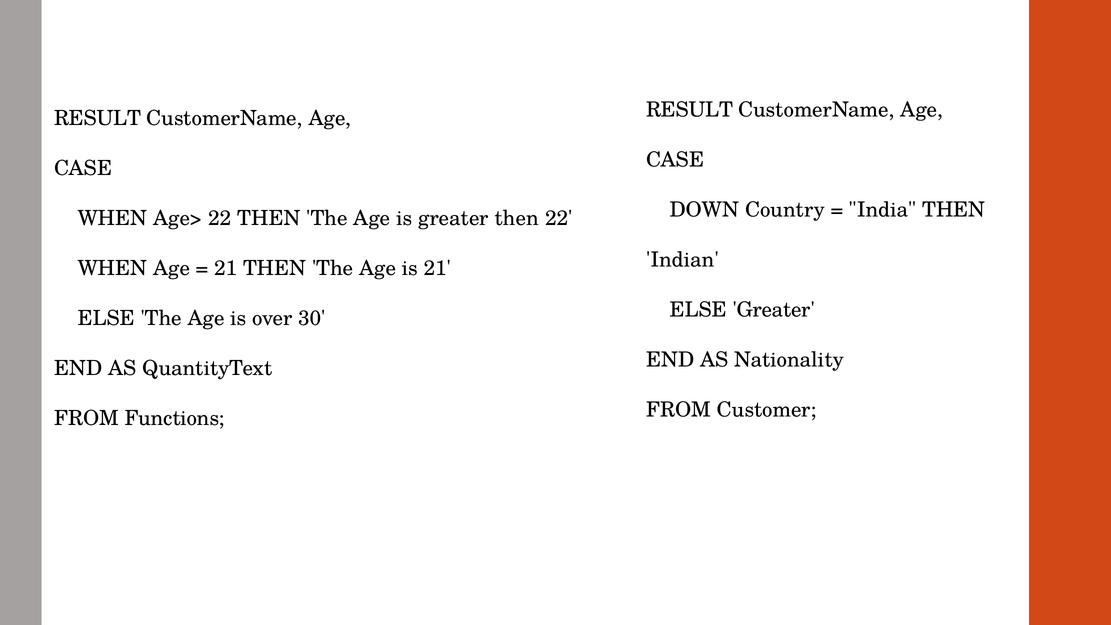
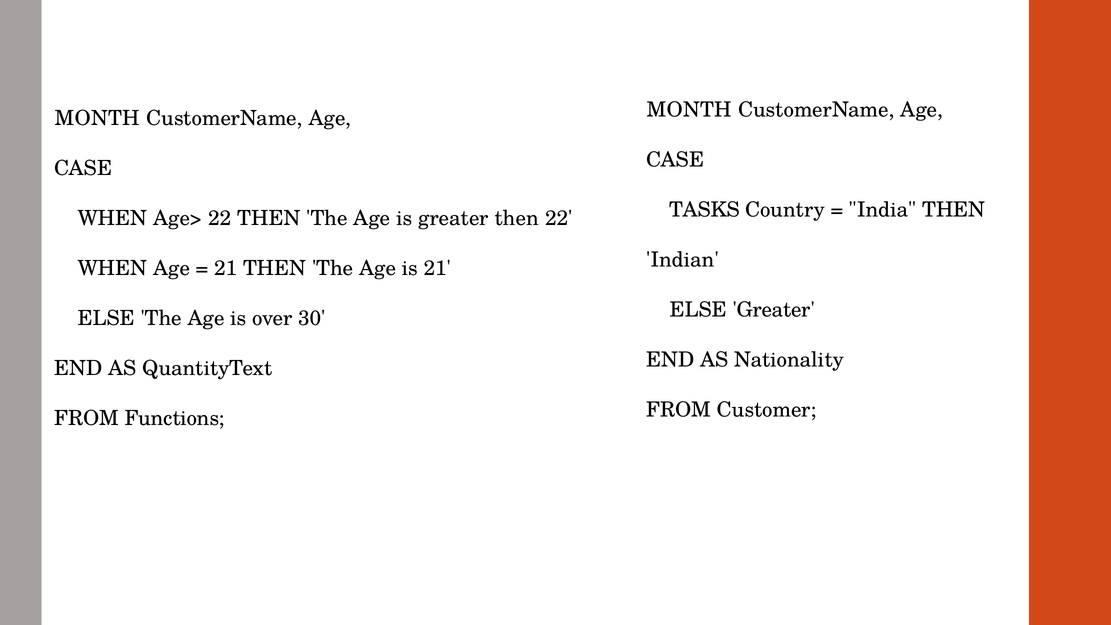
RESULT: RESULT -> MONTH (689, 110)
RESULT: RESULT -> MONTH (97, 118)
DOWN: DOWN -> TASKS (704, 210)
